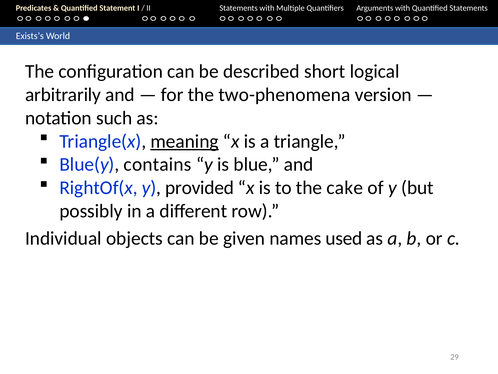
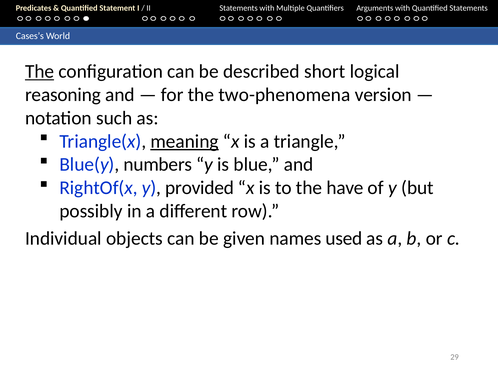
Exists’s: Exists’s -> Cases’s (30, 36)
The underline: none -> present (40, 71)
arbitrarily: arbitrarily -> reasoning (63, 95)
contains: contains -> numbers (158, 164)
cake: cake -> have (345, 188)
